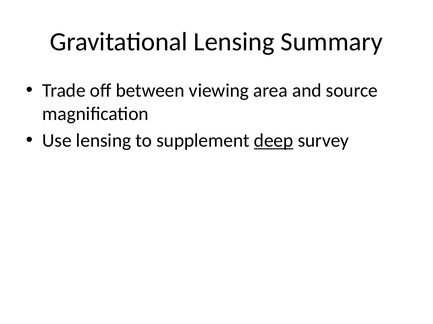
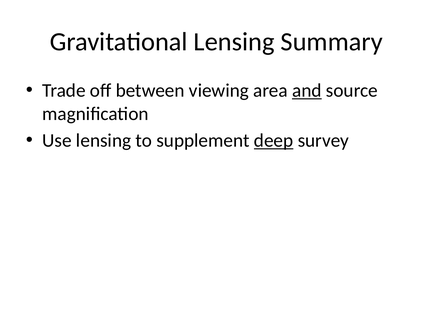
and underline: none -> present (307, 91)
